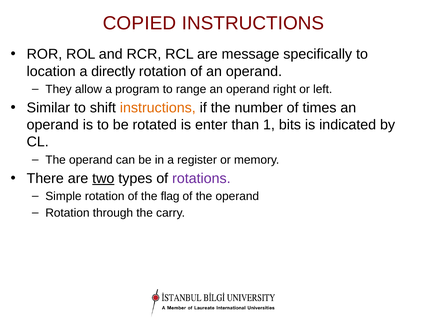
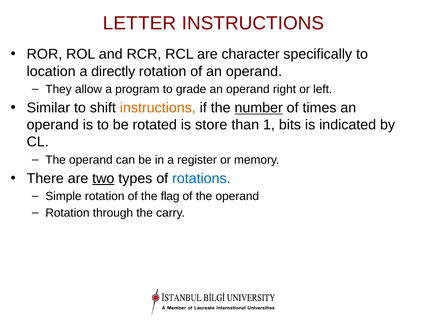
COPIED: COPIED -> LETTER (140, 23)
message: message -> character (251, 54)
range: range -> grade (191, 89)
number underline: none -> present (259, 108)
enter: enter -> store (211, 125)
rotations colour: purple -> blue (201, 179)
